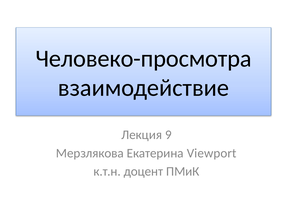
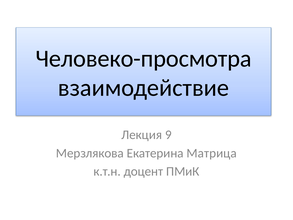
Viewport: Viewport -> Матрица (212, 153)
